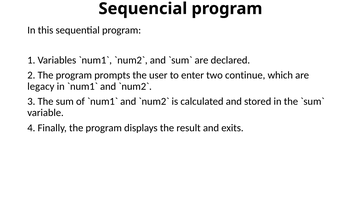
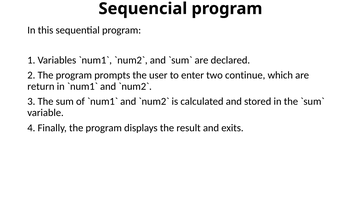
legacy: legacy -> return (41, 86)
